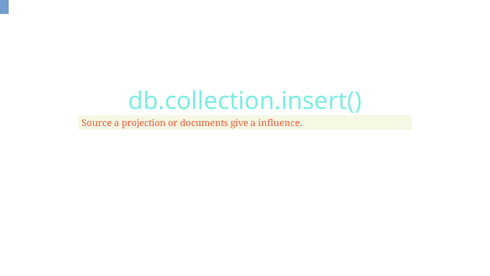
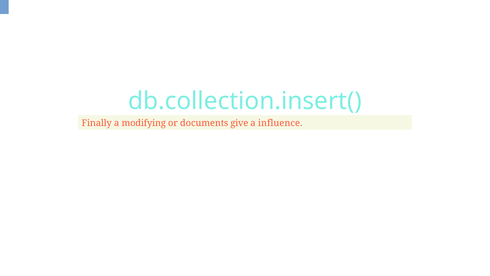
Source: Source -> Finally (97, 123)
projection: projection -> modifying (144, 123)
